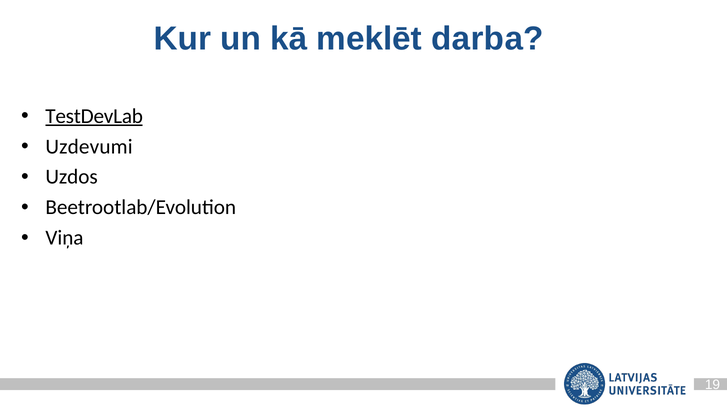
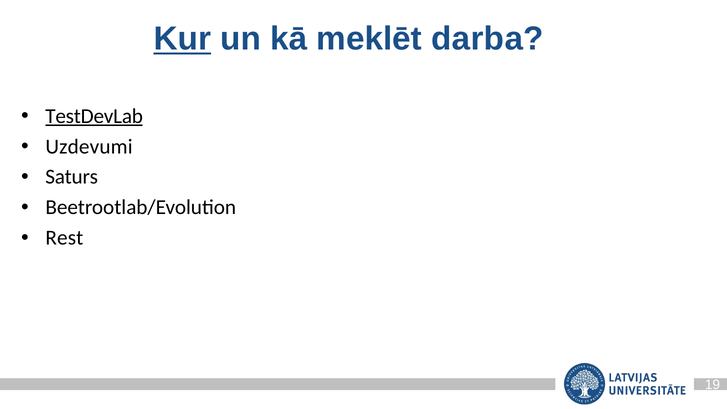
Kur underline: none -> present (182, 39)
Uzdos: Uzdos -> Saturs (72, 177)
Viņa: Viņa -> Rest (64, 238)
